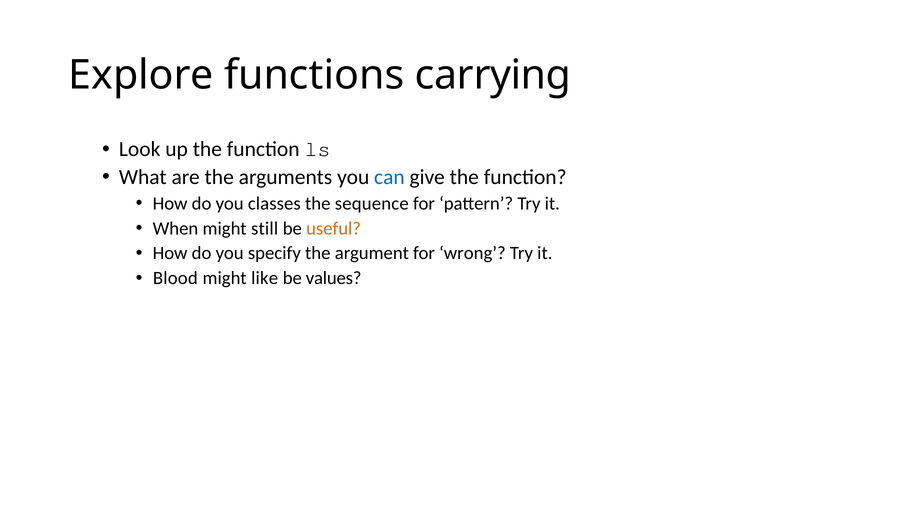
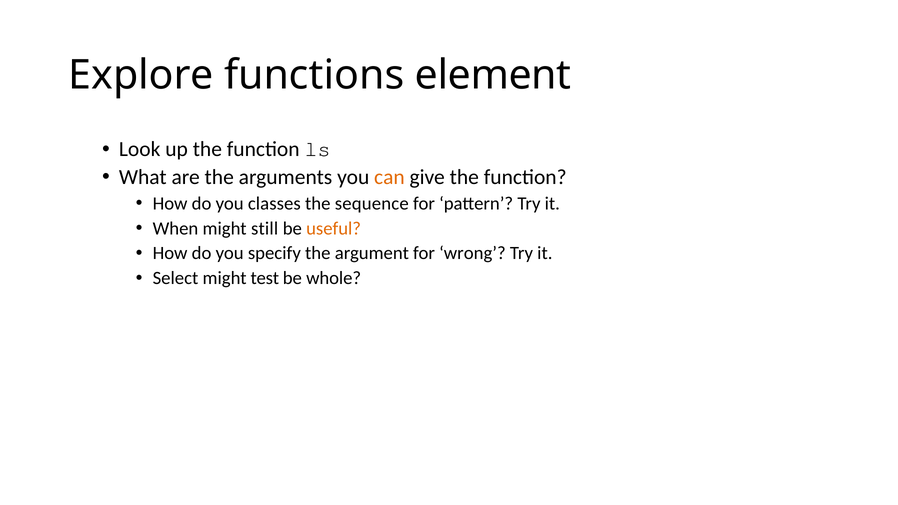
carrying: carrying -> element (493, 75)
can colour: blue -> orange (389, 177)
Blood: Blood -> Select (175, 278)
like: like -> test (265, 278)
values: values -> whole (334, 278)
